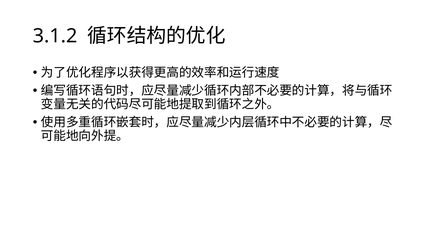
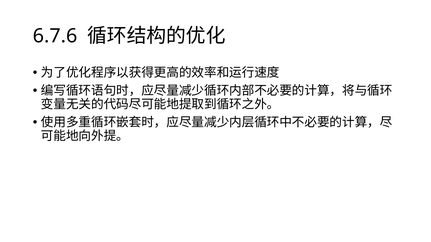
3.1.2: 3.1.2 -> 6.7.6 (55, 36)
